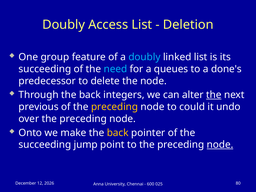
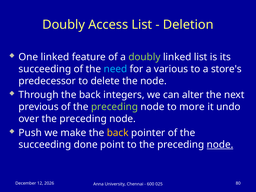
One group: group -> linked (55, 57)
doubly colour: light blue -> light green (144, 57)
queues: queues -> various (171, 69)
done's: done's -> store's (226, 69)
the underline: present -> none (214, 95)
preceding colour: yellow -> light green (115, 107)
could: could -> more (192, 107)
Onto: Onto -> Push (30, 133)
jump: jump -> done (86, 145)
